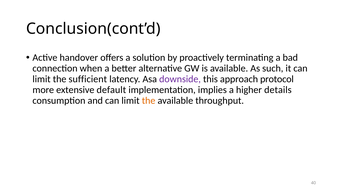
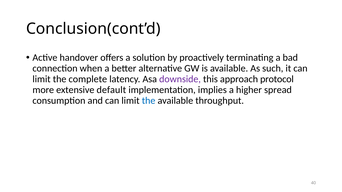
sufficient: sufficient -> complete (88, 79)
details: details -> spread (278, 90)
the colour: orange -> blue (149, 101)
